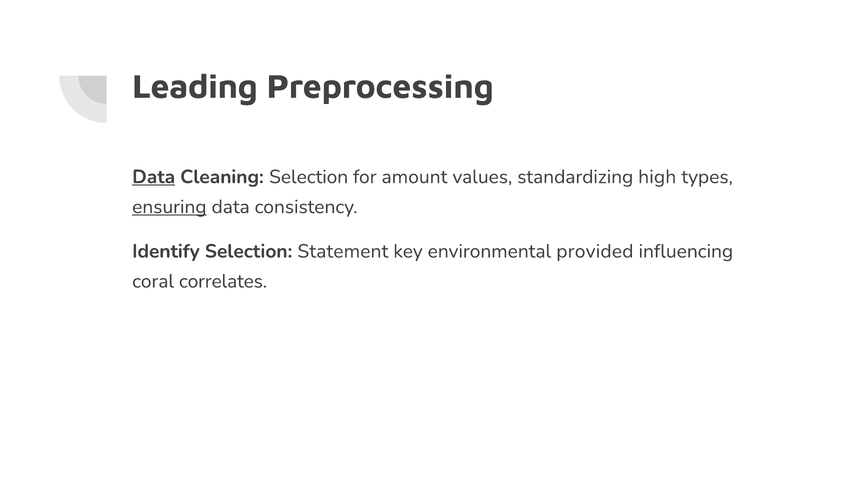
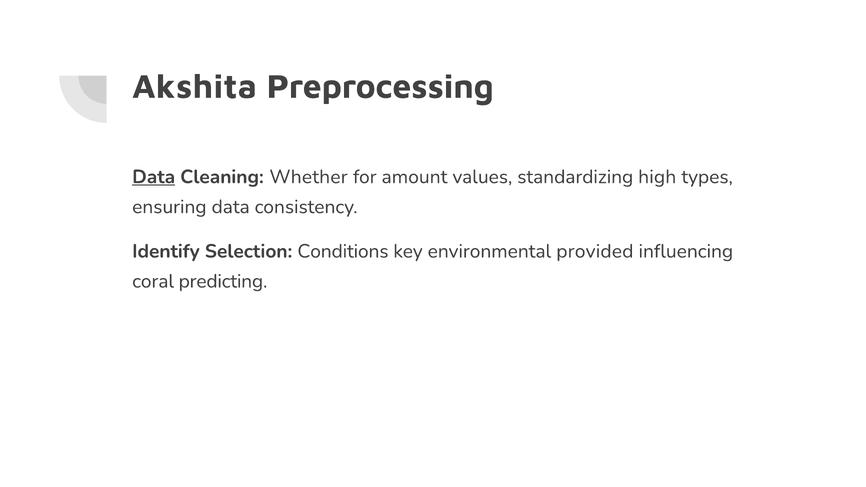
Leading: Leading -> Akshita (195, 87)
Cleaning Selection: Selection -> Whether (308, 177)
ensuring underline: present -> none (169, 207)
Statement: Statement -> Conditions (343, 251)
correlates: correlates -> predicting (223, 281)
